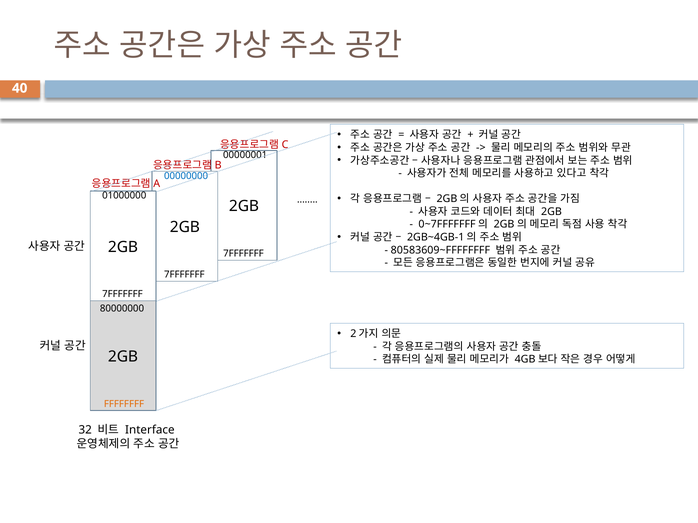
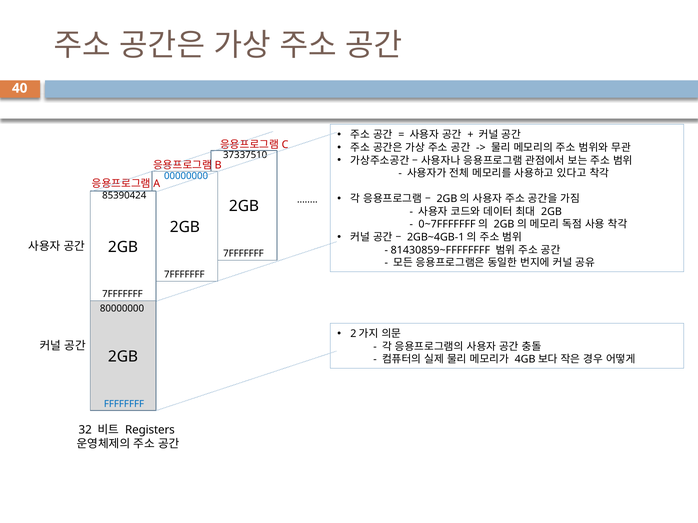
00000001: 00000001 -> 37337510 (245, 155)
01000000: 01000000 -> 85390424 (124, 196)
80583609~FFFFFFFF: 80583609~FFFFFFFF -> 81430859~FFFFFFFF (440, 250)
FFFFFFFF colour: orange -> blue (124, 404)
Interface: Interface -> Registers (150, 430)
